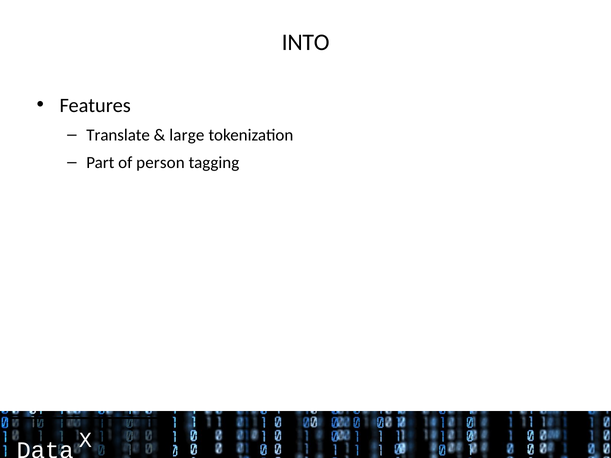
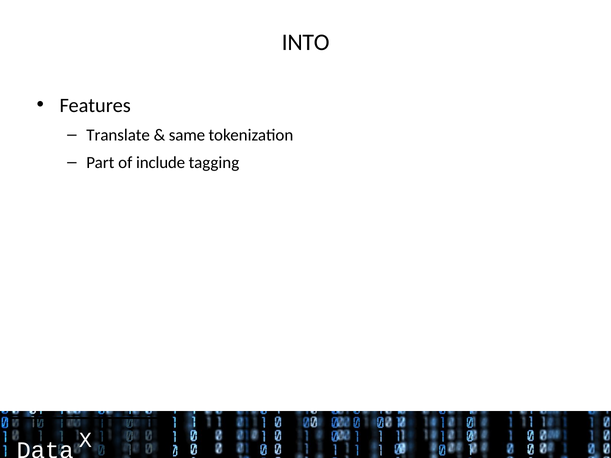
large: large -> same (187, 135)
person: person -> include (161, 163)
